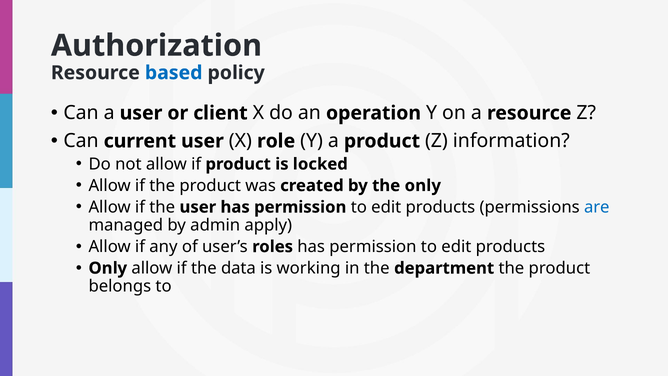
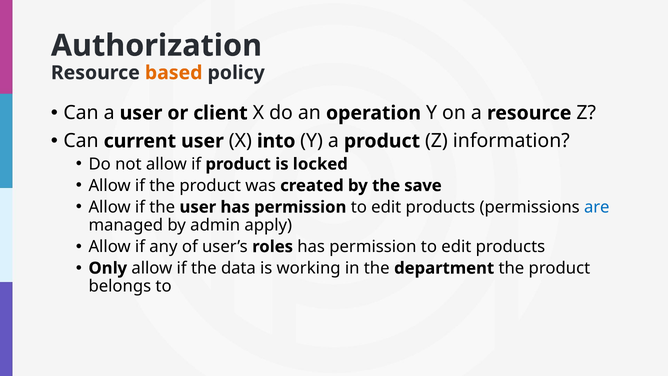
based colour: blue -> orange (174, 73)
role: role -> into (276, 141)
the only: only -> save (423, 185)
